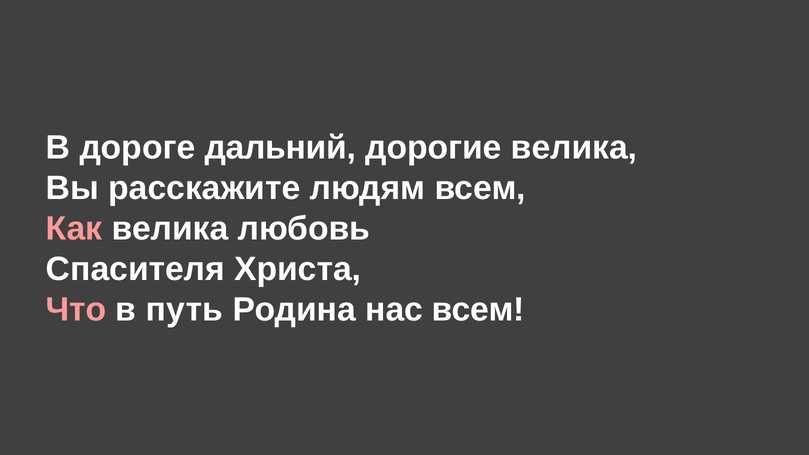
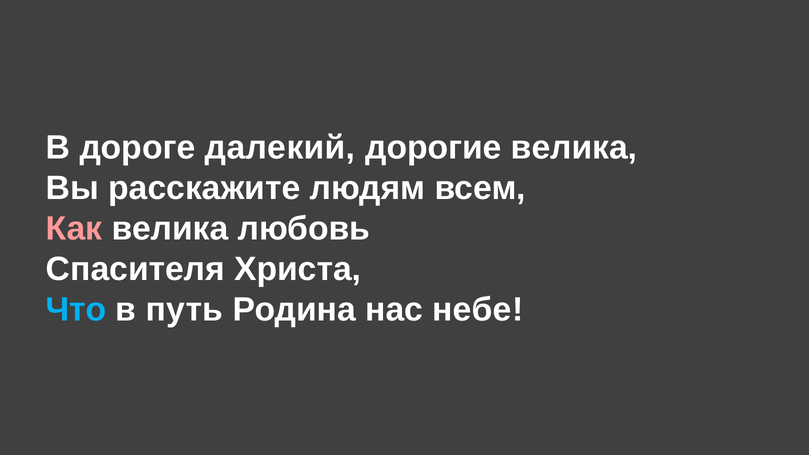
дальний: дальний -> далекий (280, 148)
Что colour: pink -> light blue (76, 309)
нас всем: всем -> небе (478, 309)
